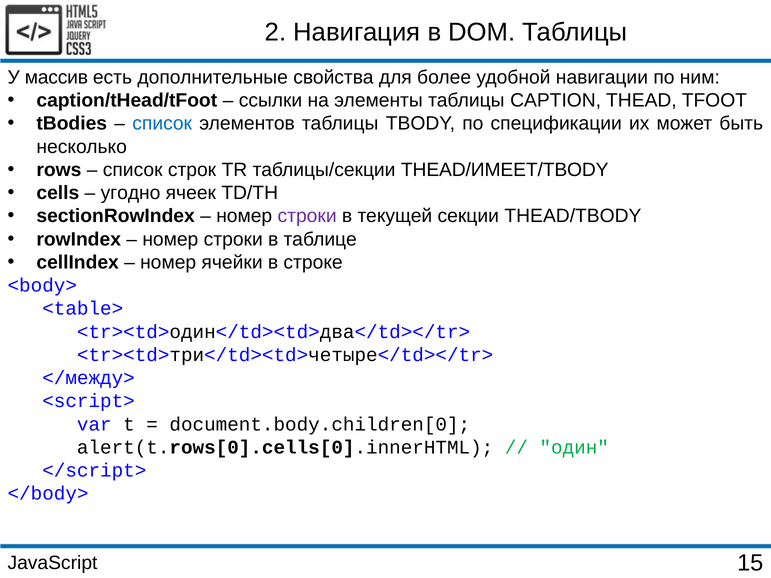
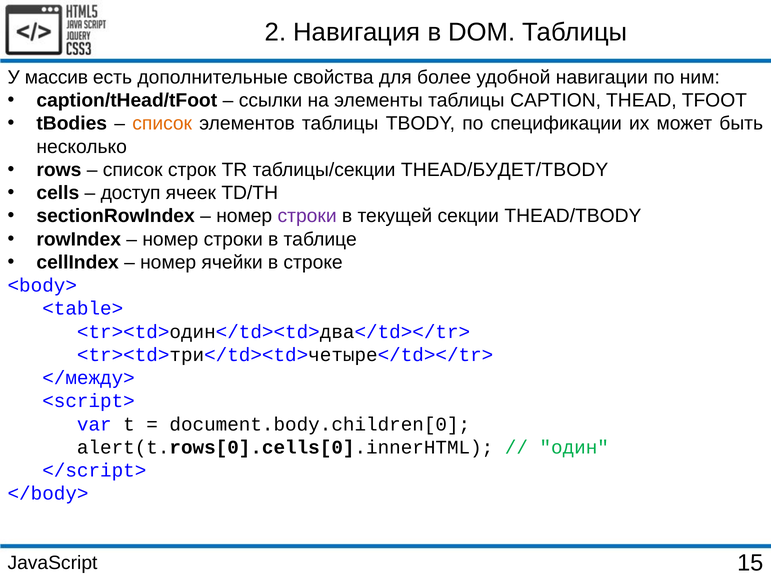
список colour: blue -> orange (162, 124)
THEAD/ИМЕЕТ/TBODY: THEAD/ИМЕЕТ/TBODY -> THEAD/БУДЕТ/TBODY (505, 170)
угодно: угодно -> доступ (131, 193)
